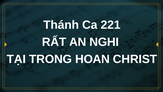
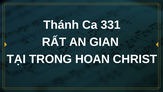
221: 221 -> 331 (111, 25)
NGHI: NGHI -> GIAN (104, 42)
